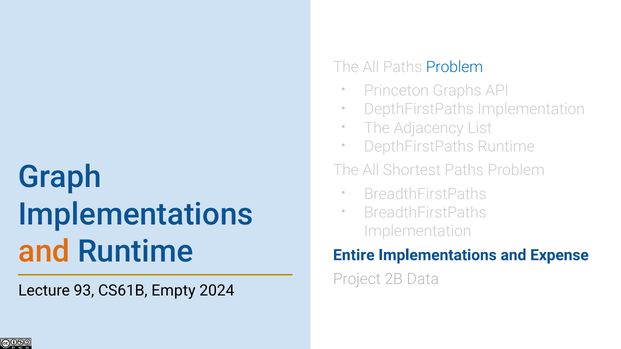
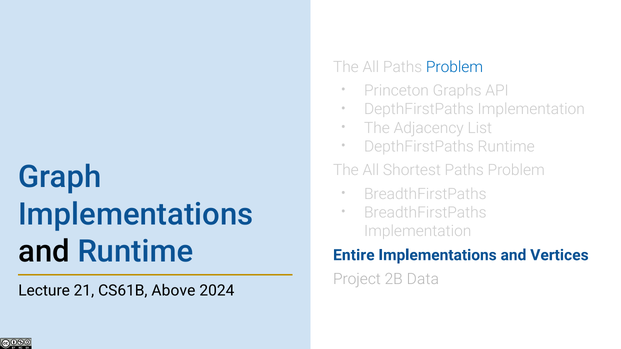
and colour: orange -> black (44, 252)
Expense: Expense -> Vertices (559, 255)
93: 93 -> 21 (84, 291)
Empty: Empty -> Above (173, 291)
